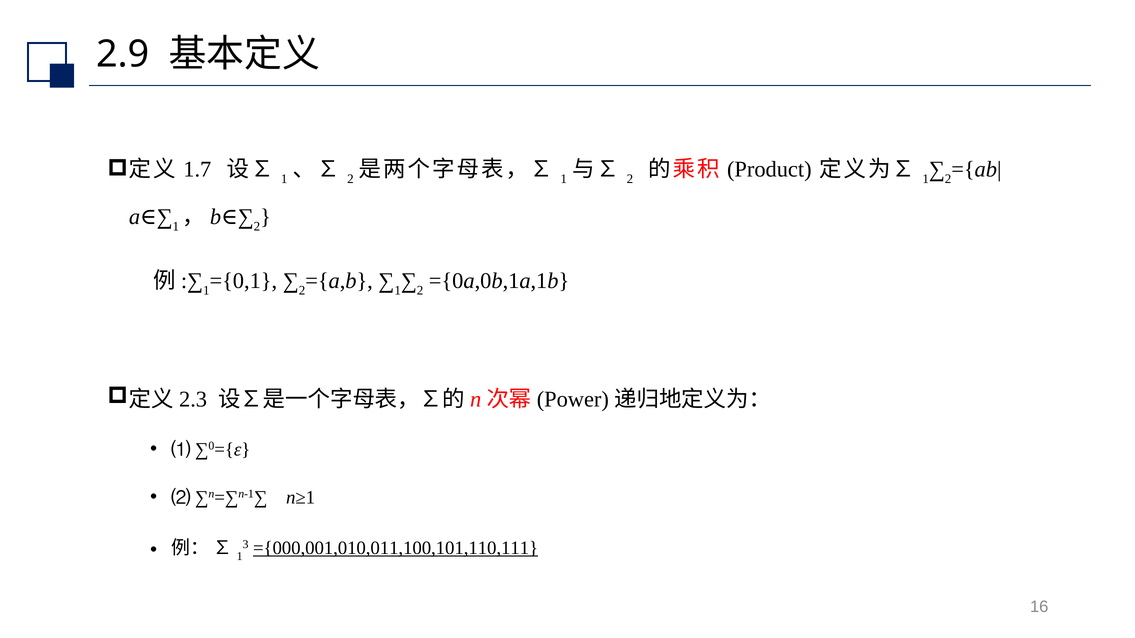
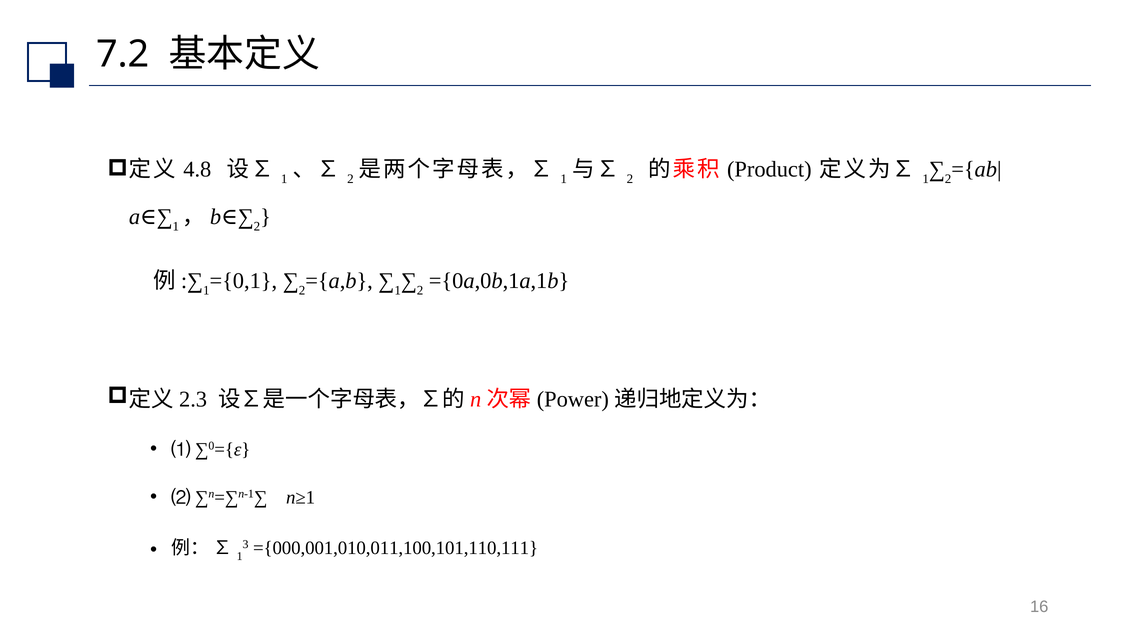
2.9: 2.9 -> 7.2 (123, 54)
1.7: 1.7 -> 4.8 (197, 169)
={000,001,010,011,100,101,110,111 underline: present -> none (396, 548)
